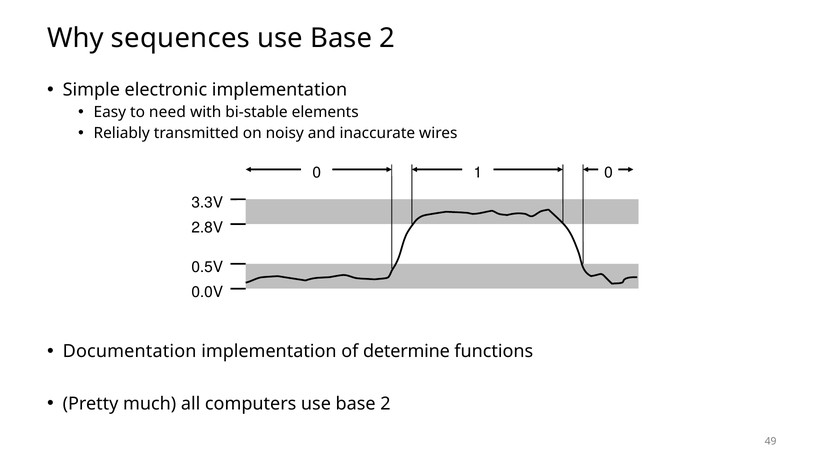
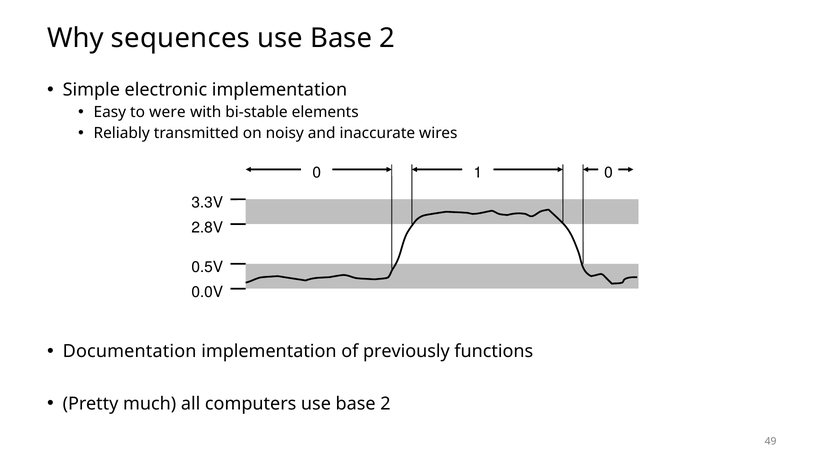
need: need -> were (167, 112)
determine: determine -> previously (406, 352)
